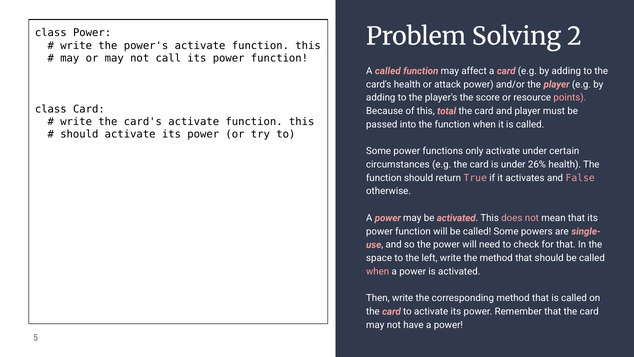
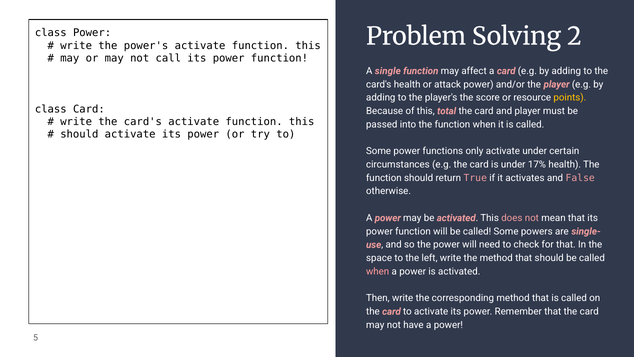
A called: called -> single (388, 71)
points colour: pink -> yellow (570, 98)
26%: 26% -> 17% (537, 164)
